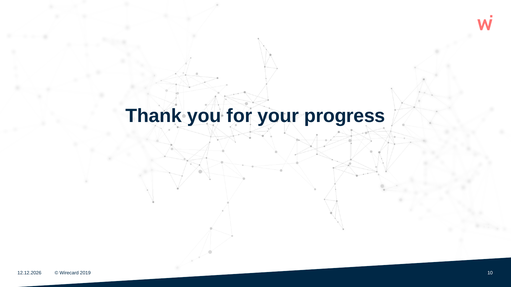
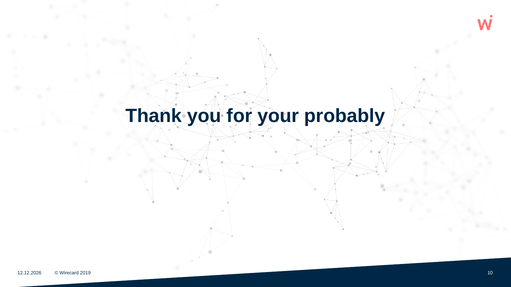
progress: progress -> probably (345, 116)
